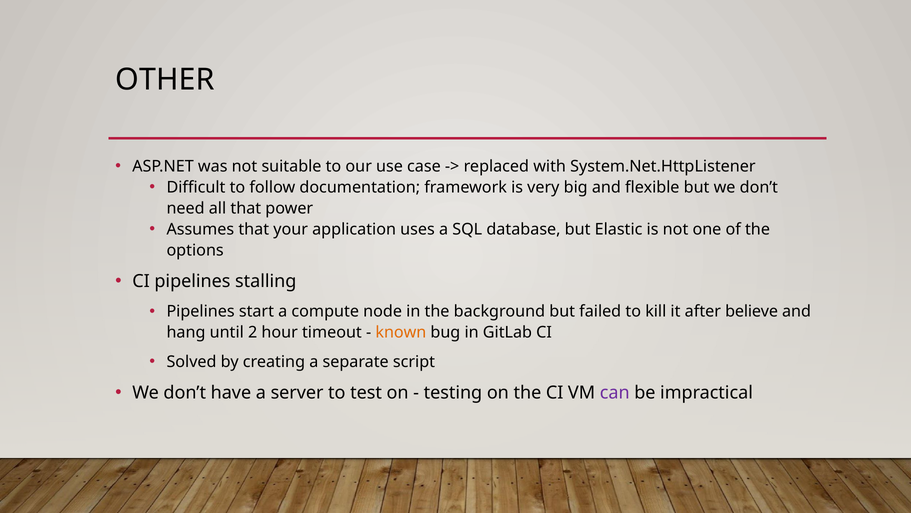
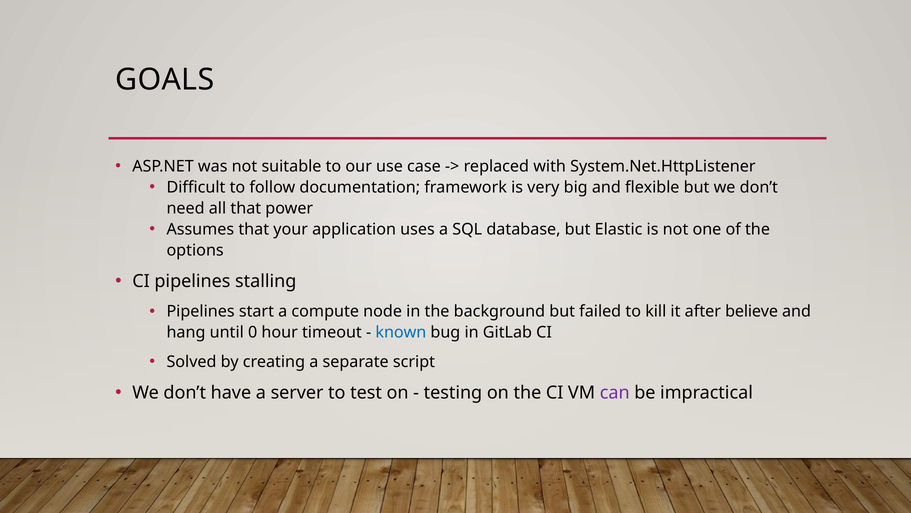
OTHER: OTHER -> GOALS (165, 80)
2: 2 -> 0 (253, 332)
known colour: orange -> blue (401, 332)
